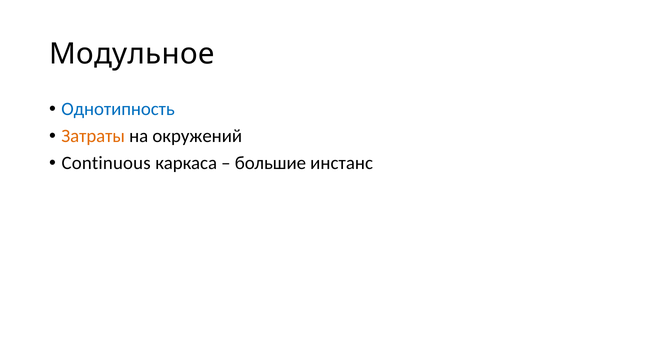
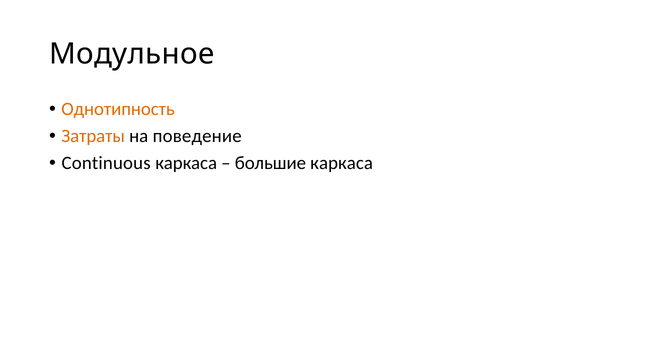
Однотипность colour: blue -> orange (118, 109)
окружений: окружений -> поведение (197, 136)
большие инстанс: инстанс -> каркаса (342, 163)
